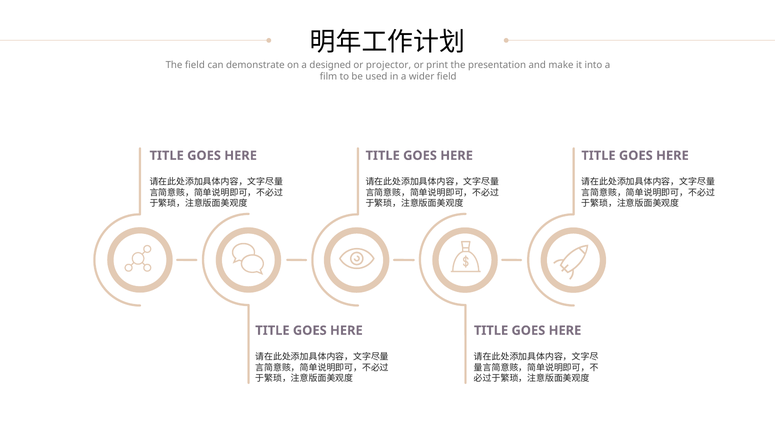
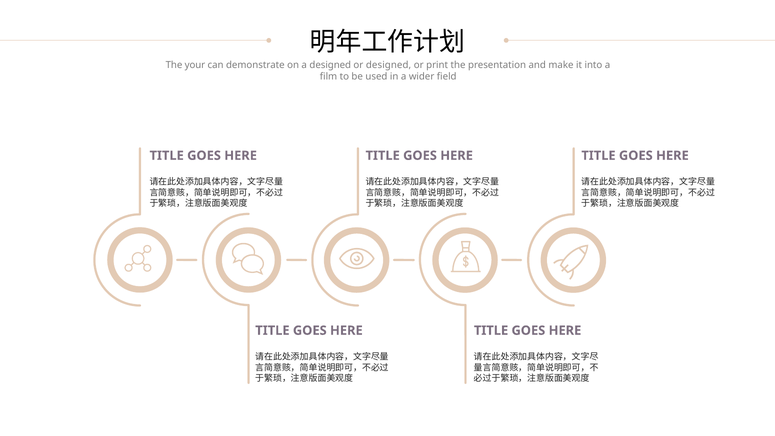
The field: field -> your (195, 65)
or projector: projector -> designed (389, 65)
